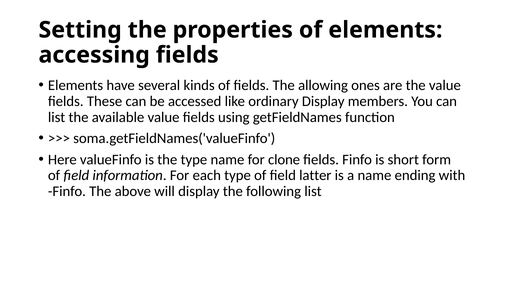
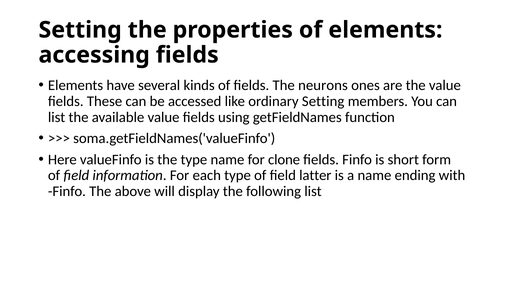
allowing: allowing -> neurons (323, 85)
ordinary Display: Display -> Setting (323, 101)
